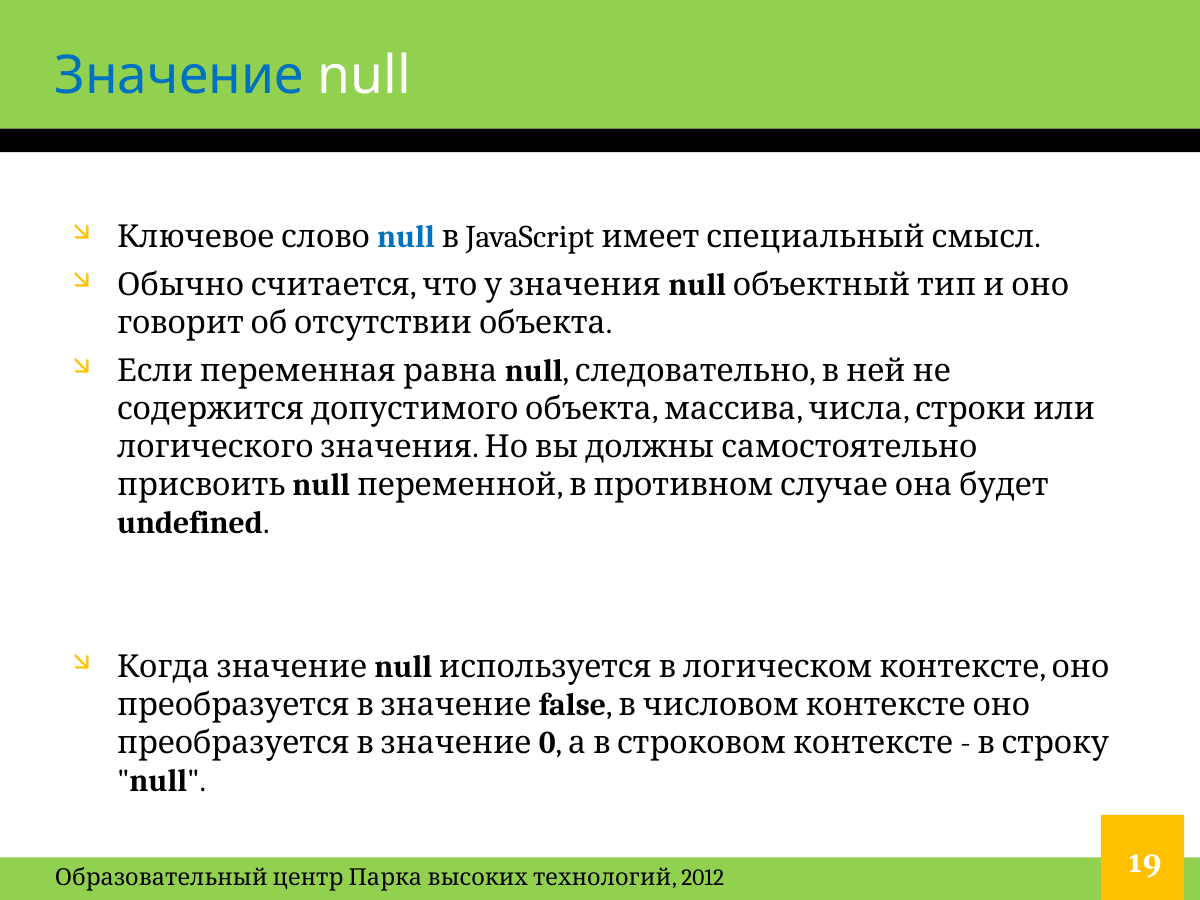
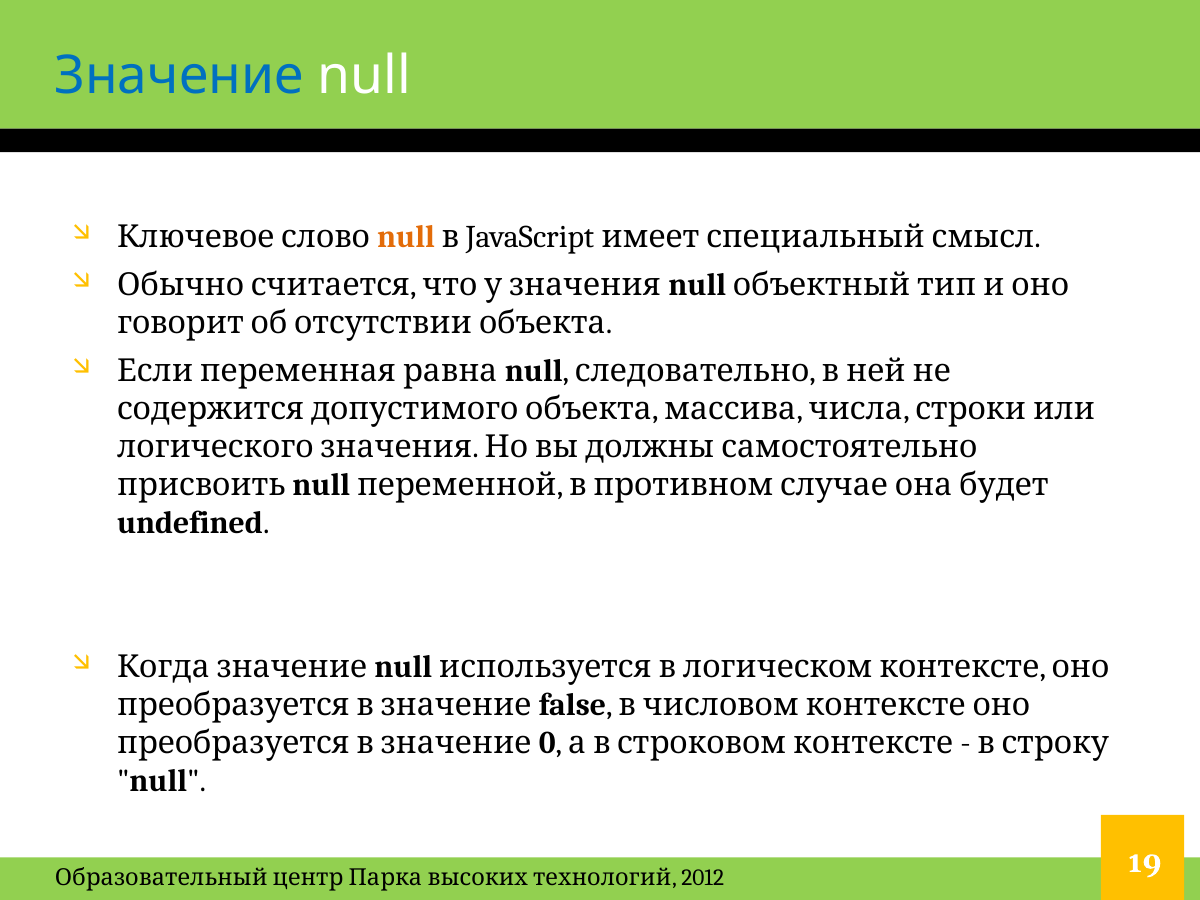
null colour: blue -> orange (406, 237)
